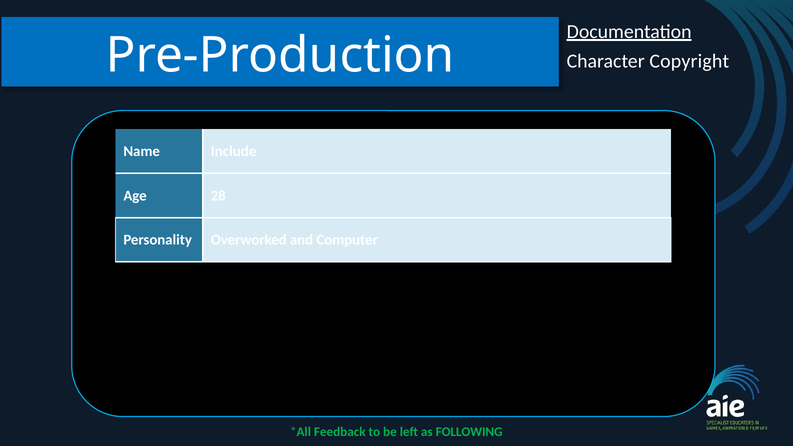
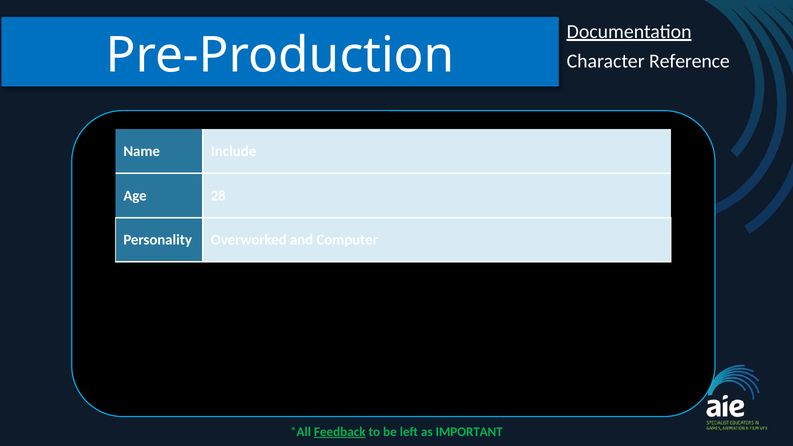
Copyright: Copyright -> Reference (689, 61)
Feedback underline: none -> present (340, 432)
FOLLOWING: FOLLOWING -> IMPORTANT (469, 432)
